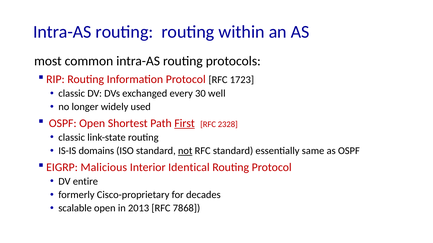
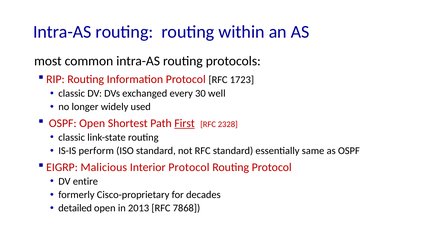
domains: domains -> perform (96, 151)
not underline: present -> none (185, 151)
Interior Identical: Identical -> Protocol (189, 168)
scalable: scalable -> detailed (75, 209)
